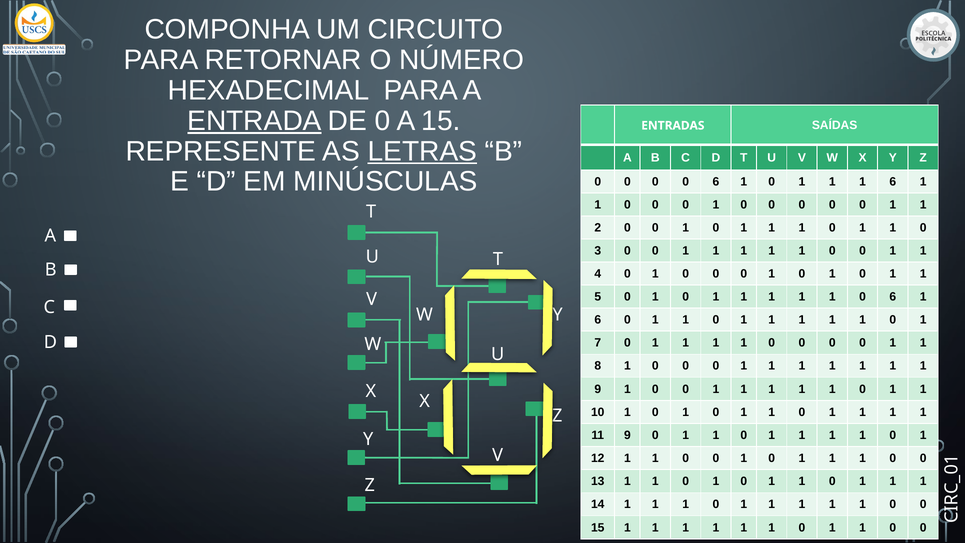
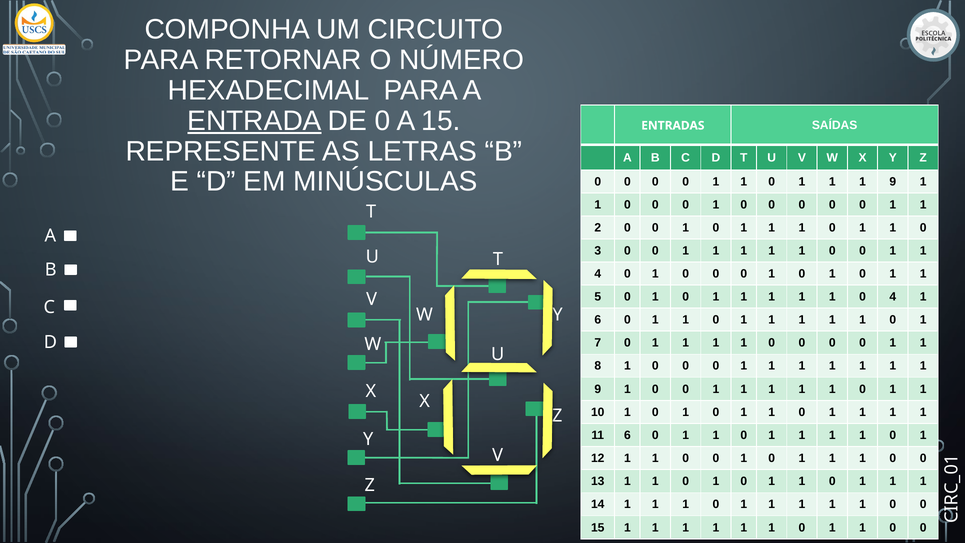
LETRAS underline: present -> none (422, 151)
6: 6 -> 1 (716, 182)
6: 6 -> 9 (893, 182)
1 0 6: 6 -> 4 (893, 297)
11 9: 9 -> 6 (627, 435)
